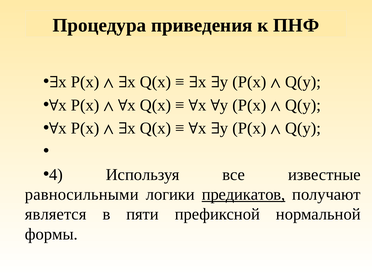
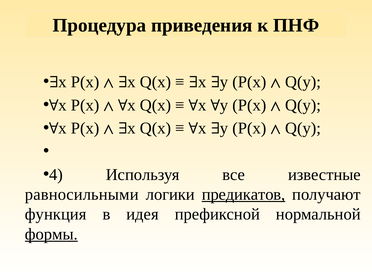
является: является -> функция (56, 214)
пяти: пяти -> идея (142, 214)
формы underline: none -> present (51, 234)
